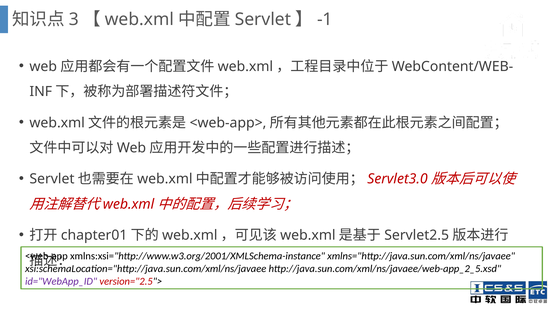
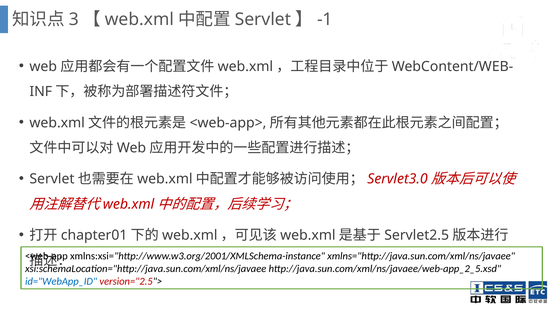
id="WebApp_ID colour: purple -> blue (61, 281)
